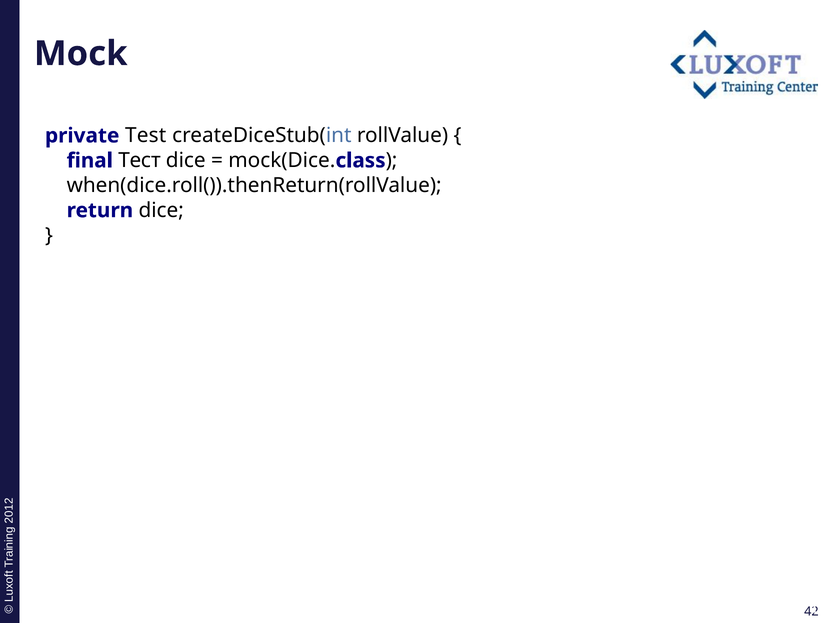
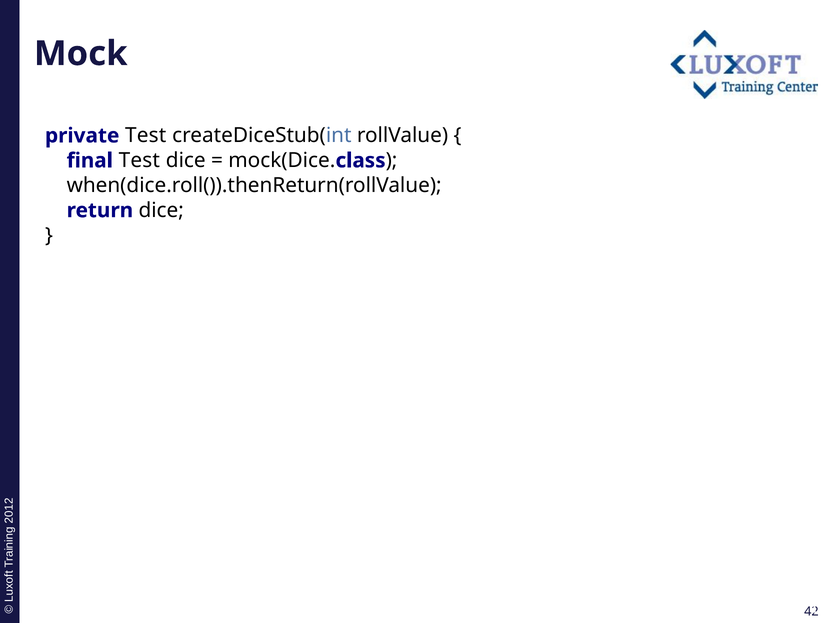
final Тест: Тест -> Test (139, 161)
